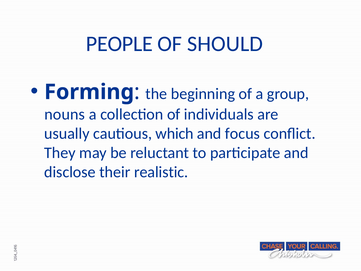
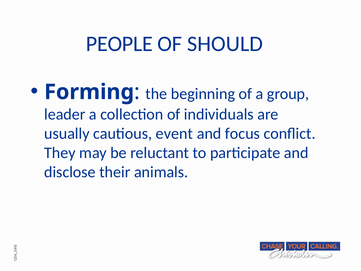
nouns: nouns -> leader (65, 114)
which: which -> event (174, 133)
realistic: realistic -> animals (161, 172)
